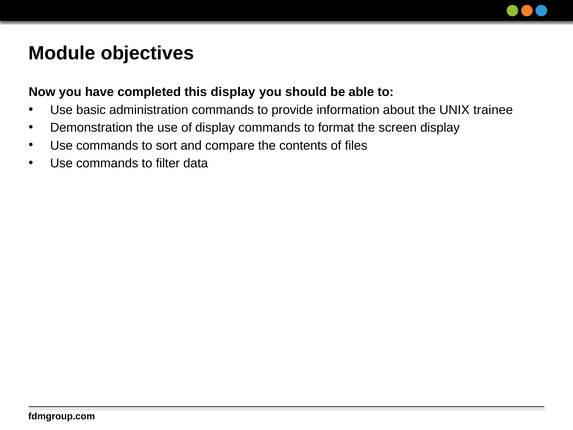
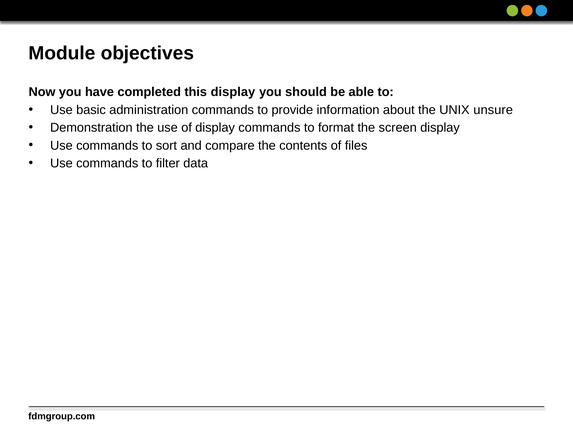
trainee: trainee -> unsure (493, 110)
